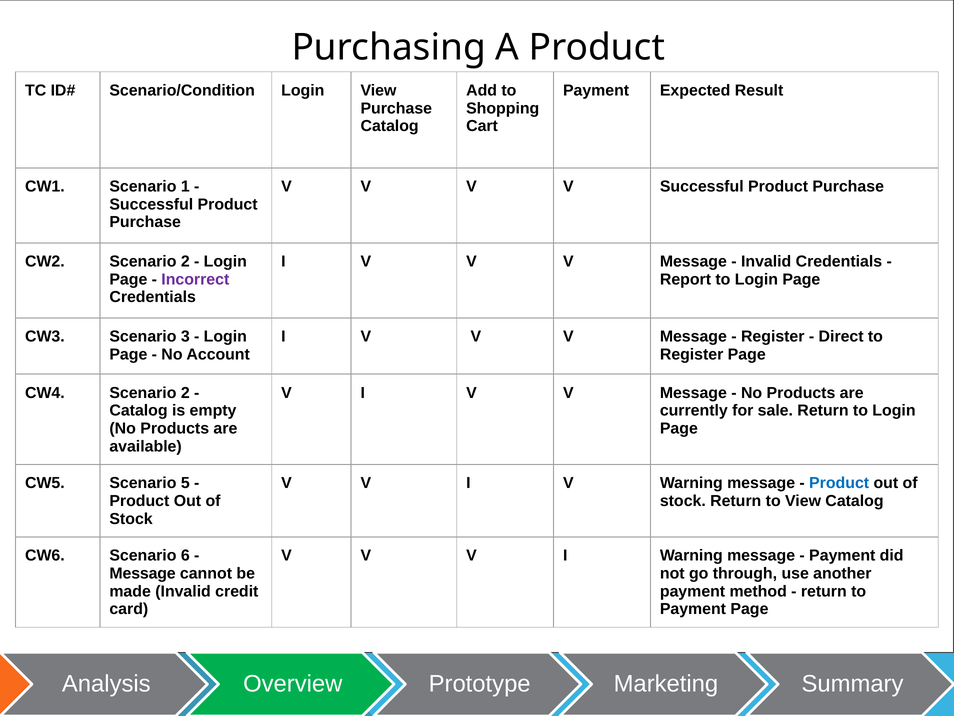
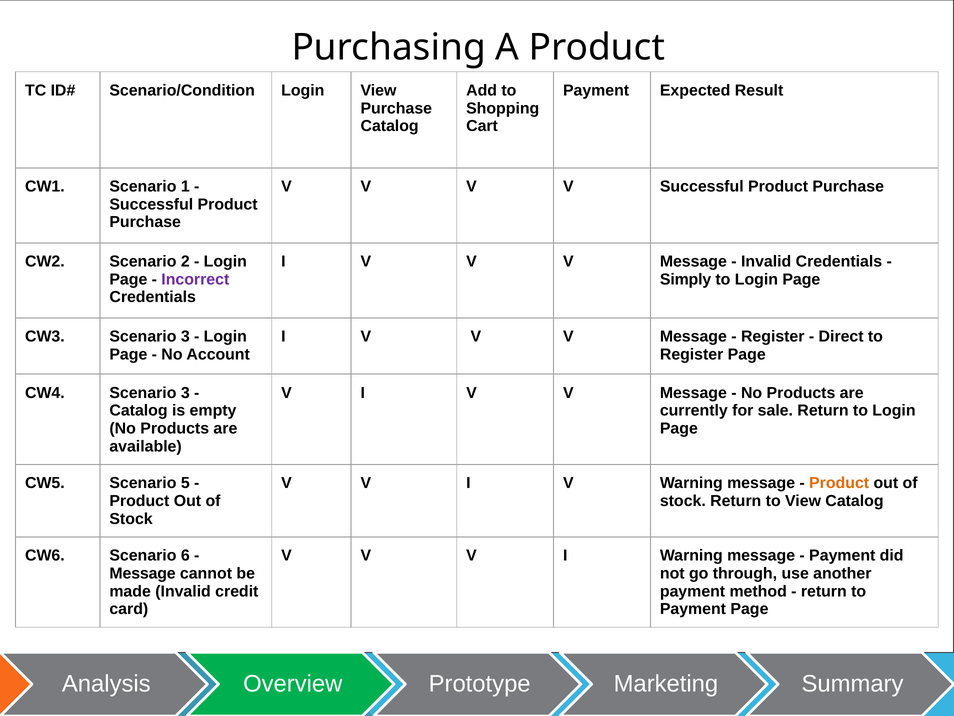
Report: Report -> Simply (686, 279)
CW4 Scenario 2: 2 -> 3 (185, 393)
Product colour: blue -> orange (839, 483)
